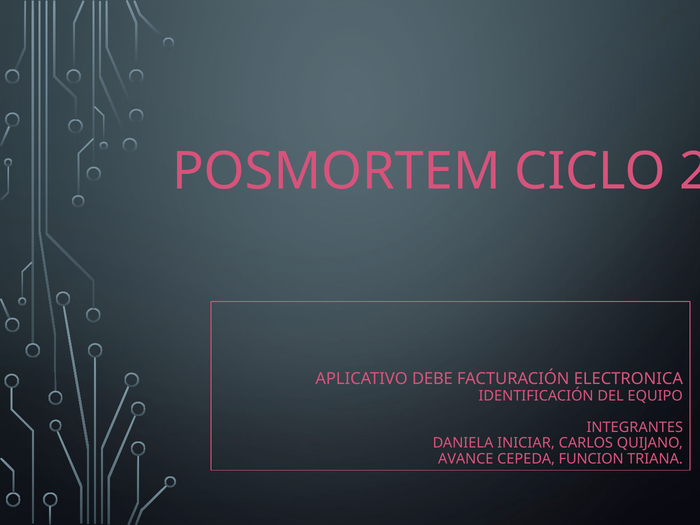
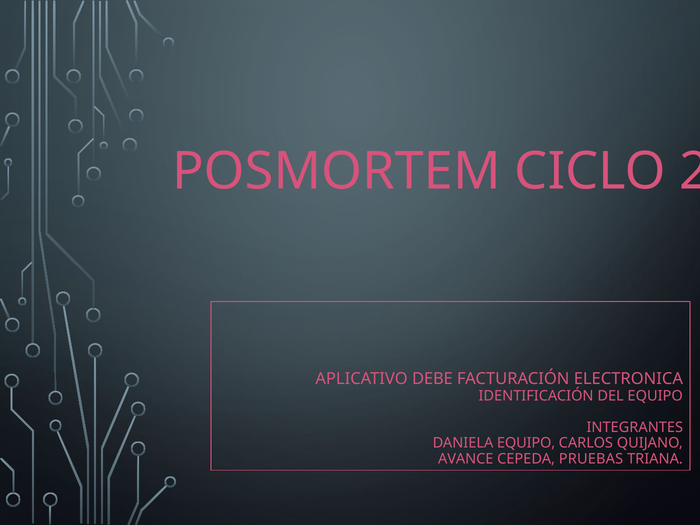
DANIELA INICIAR: INICIAR -> EQUIPO (526, 443)
FUNCION: FUNCION -> PRUEBAS (591, 459)
